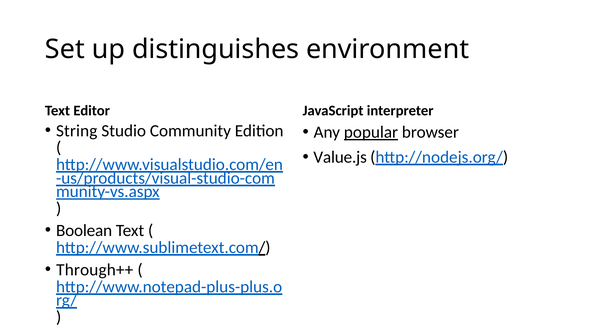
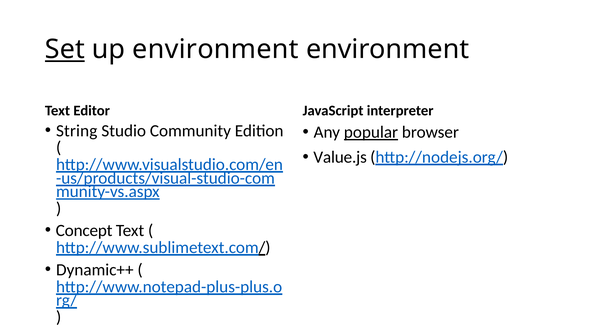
Set underline: none -> present (65, 49)
up distinguishes: distinguishes -> environment (215, 49)
Boolean: Boolean -> Concept (84, 231)
Through++: Through++ -> Dynamic++ (95, 270)
